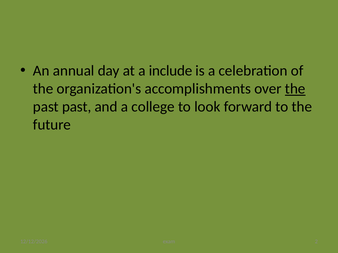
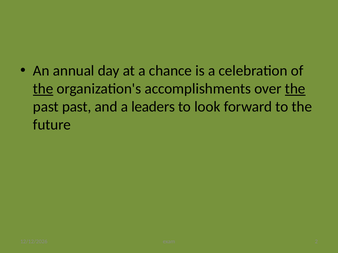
include: include -> chance (170, 71)
the underline: none -> present (43, 89)
college: college -> leaders (153, 107)
